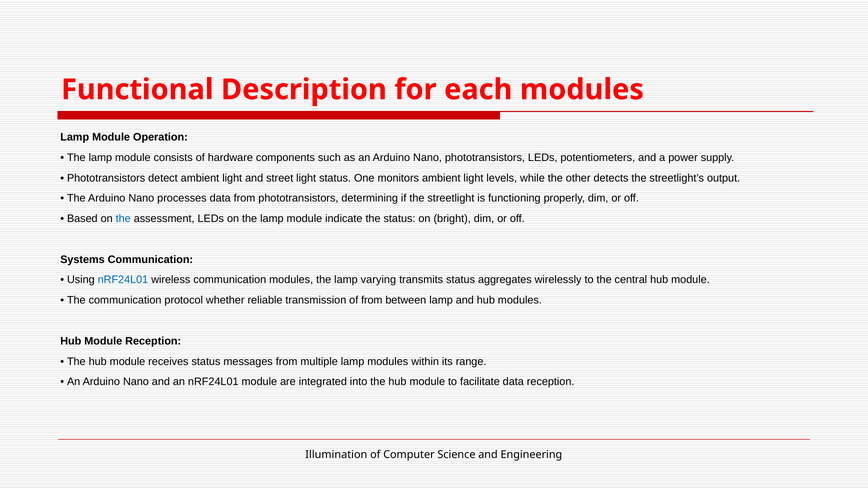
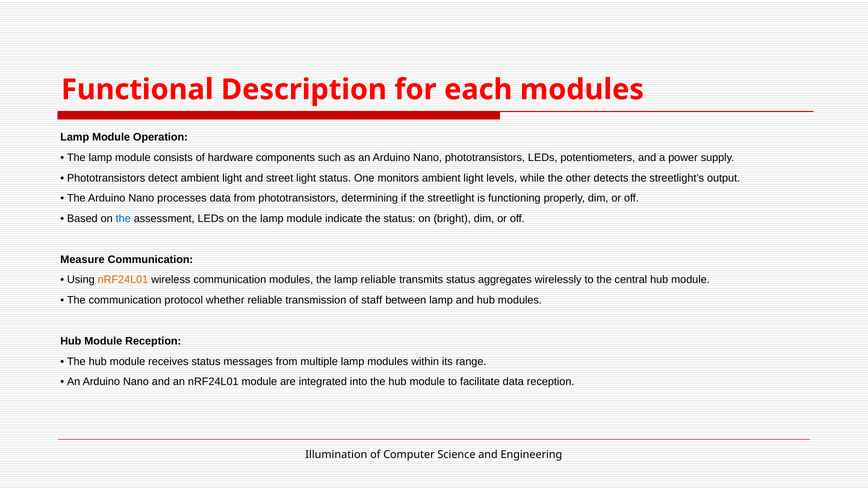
Systems: Systems -> Measure (82, 260)
nRF24L01 colour: blue -> orange (123, 280)
lamp varying: varying -> reliable (378, 280)
of from: from -> staff (372, 300)
